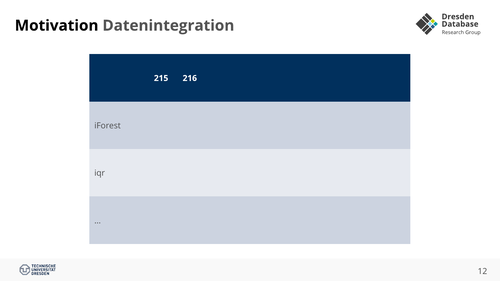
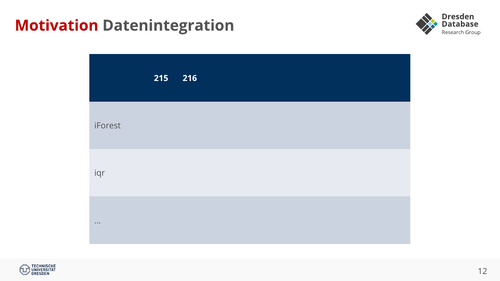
Motivation colour: black -> red (57, 26)
